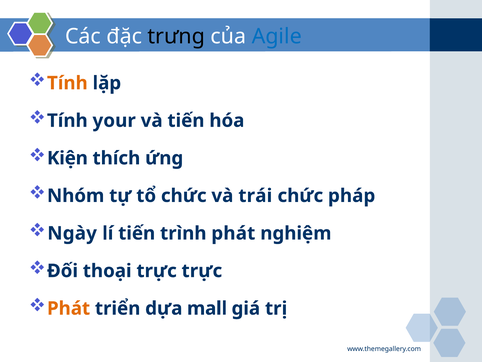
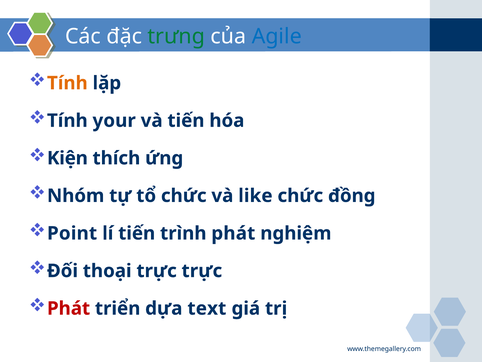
trưng colour: black -> green (176, 36)
trái: trái -> like (255, 196)
pháp: pháp -> đồng (352, 196)
Ngày: Ngày -> Point (72, 233)
Phát colour: orange -> red (69, 308)
mall: mall -> text (207, 308)
